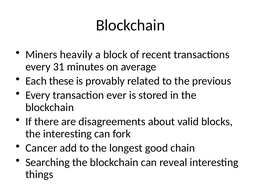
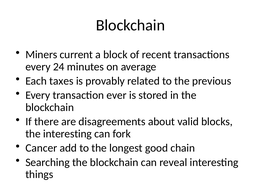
heavily: heavily -> current (76, 55)
31: 31 -> 24 (59, 67)
these: these -> taxes (61, 81)
